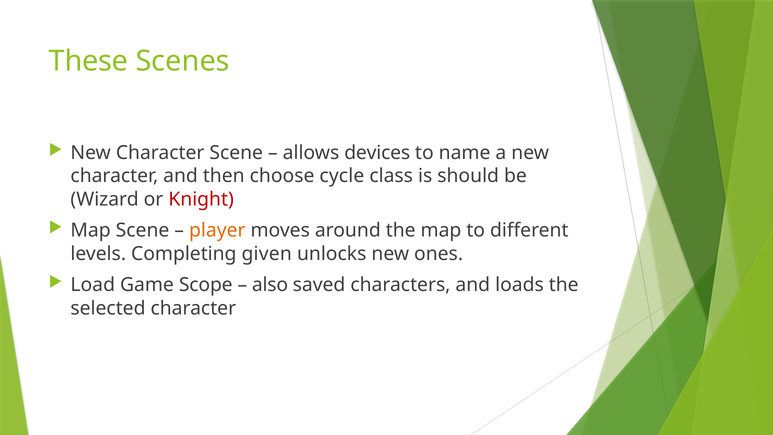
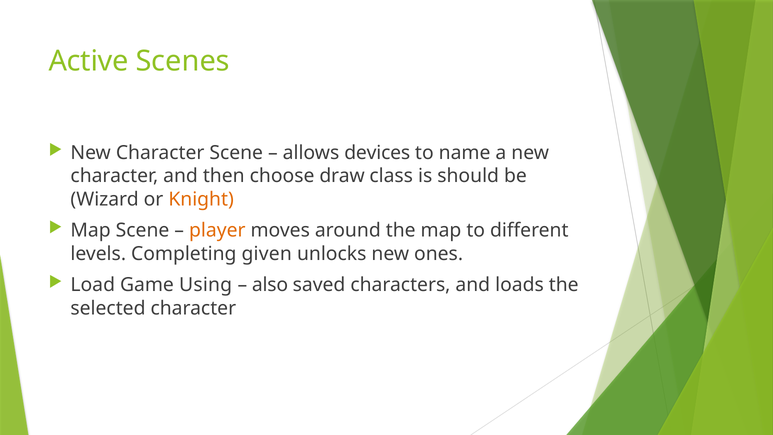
These: These -> Active (89, 61)
cycle: cycle -> draw (342, 176)
Knight colour: red -> orange (201, 199)
Scope: Scope -> Using (206, 285)
